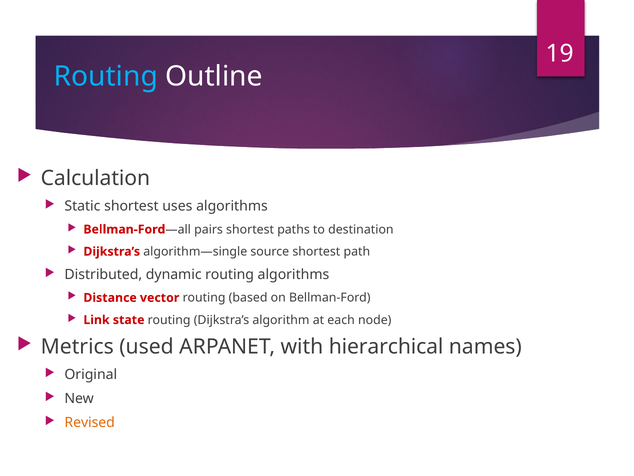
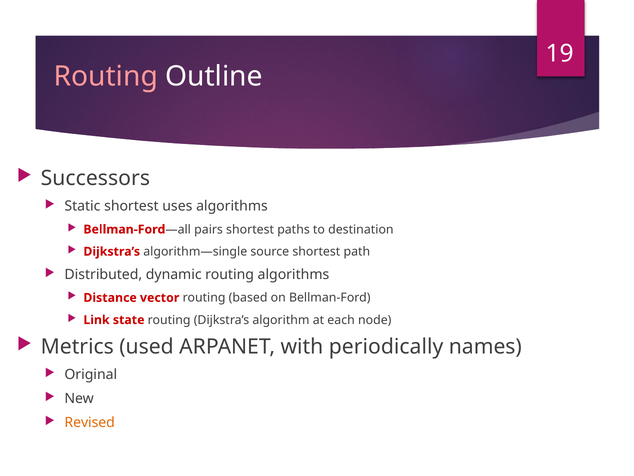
Routing colour: light blue -> pink (106, 76)
Calculation: Calculation -> Successors (95, 178)
hierarchical: hierarchical -> periodically (386, 346)
